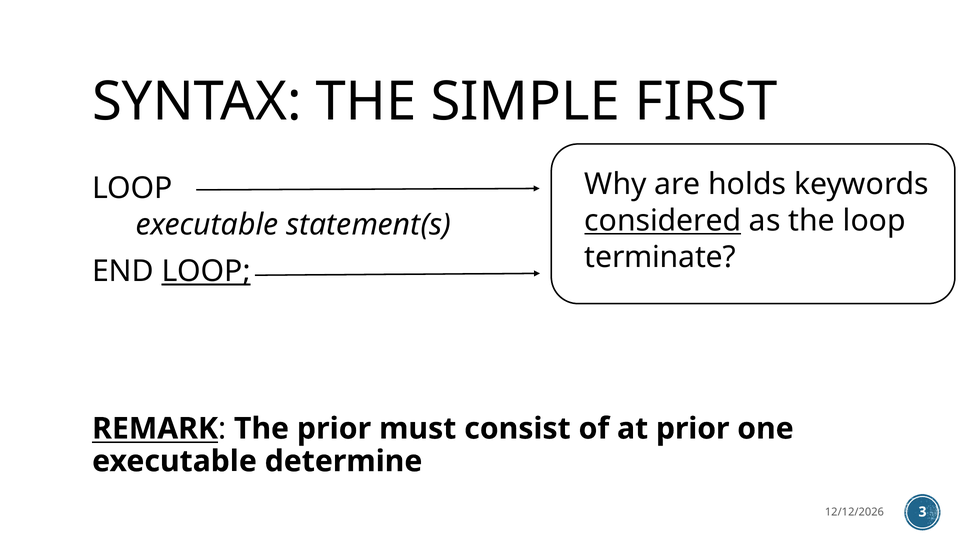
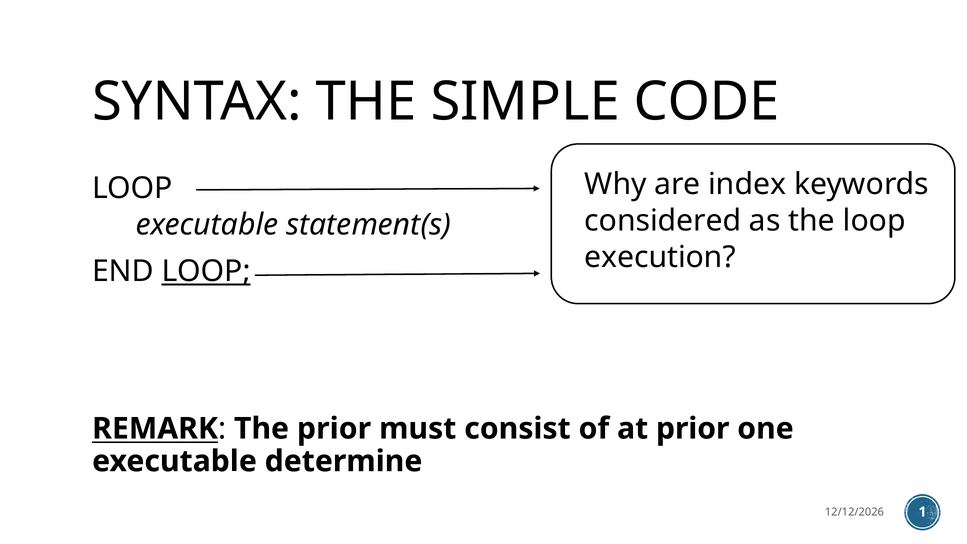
FIRST: FIRST -> CODE (707, 102)
holds: holds -> index (747, 184)
considered underline: present -> none (663, 221)
terminate: terminate -> execution (660, 257)
3: 3 -> 1 (923, 512)
